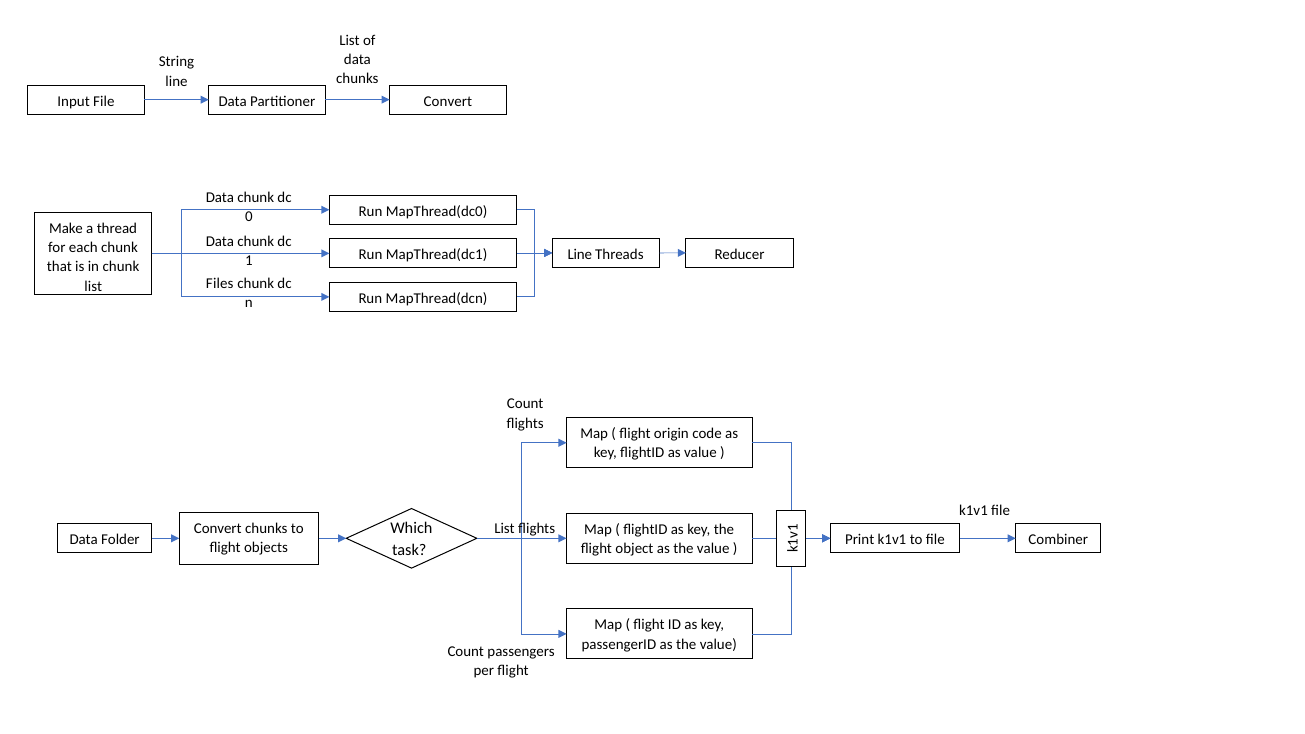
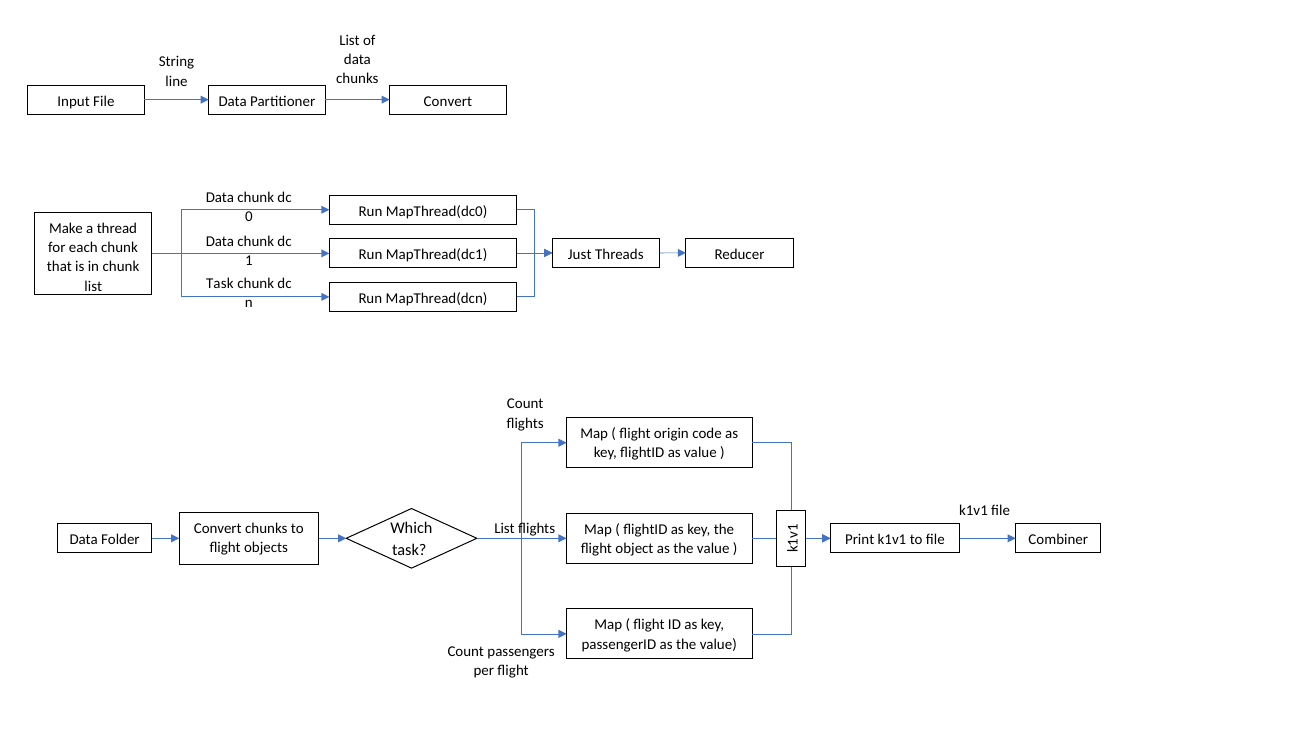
Line: Line -> Just (580, 255)
Files: Files -> Task (220, 284)
